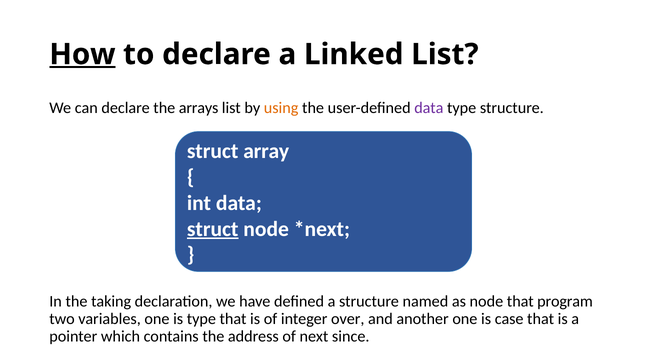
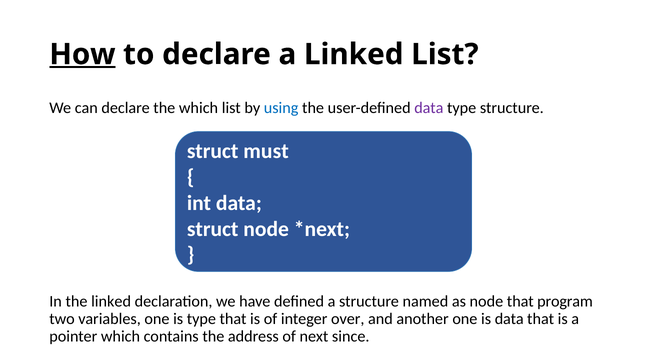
the arrays: arrays -> which (199, 108)
using colour: orange -> blue (281, 108)
array: array -> must (266, 151)
struct underline: present -> none (213, 229)
the taking: taking -> linked (111, 302)
is case: case -> data (509, 319)
